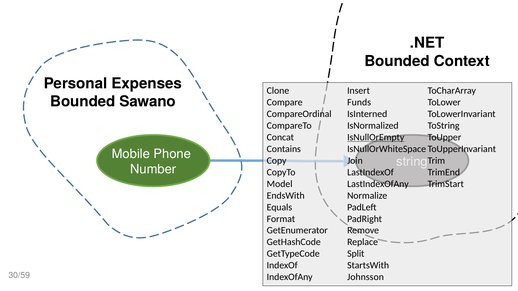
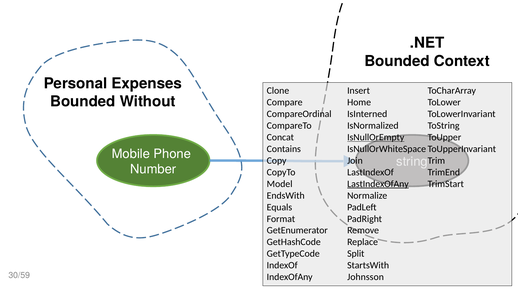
Sawano: Sawano -> Without (148, 102)
Funds: Funds -> Home (359, 103)
LastIndexOfAny underline: none -> present (378, 184)
